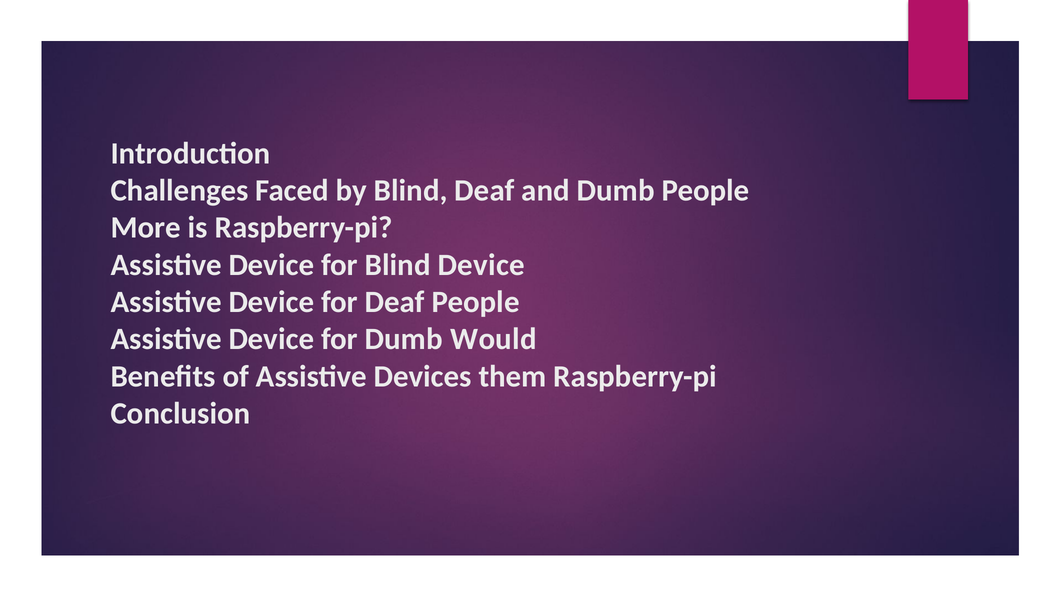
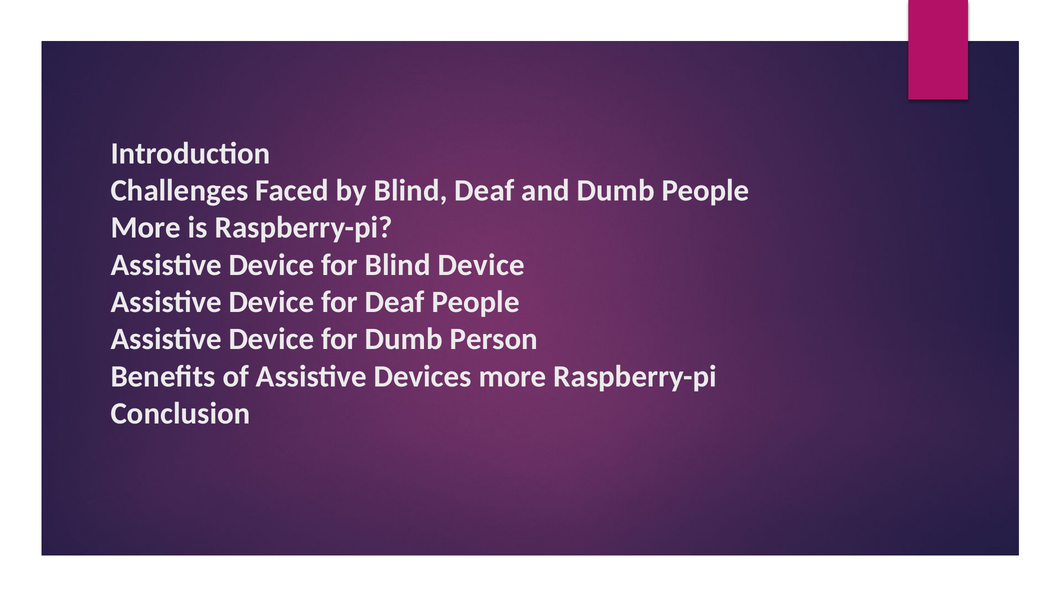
Would: Would -> Person (494, 339)
Devices them: them -> more (513, 376)
